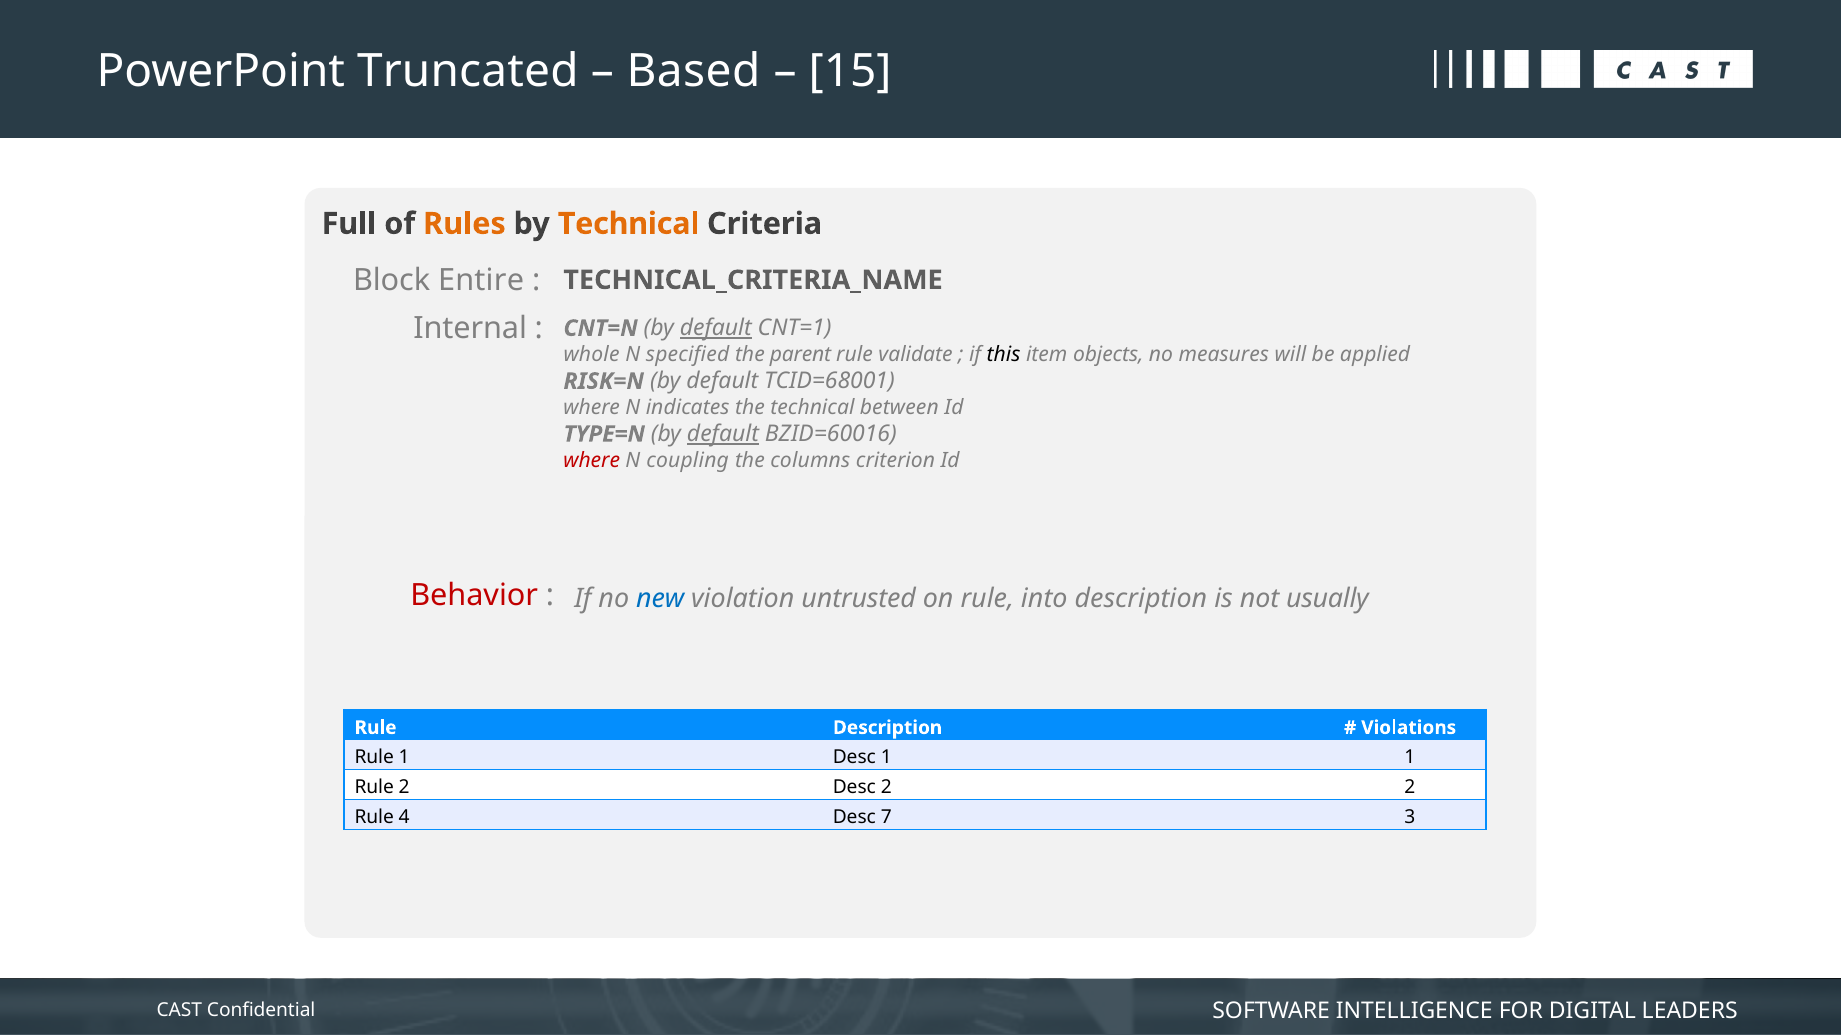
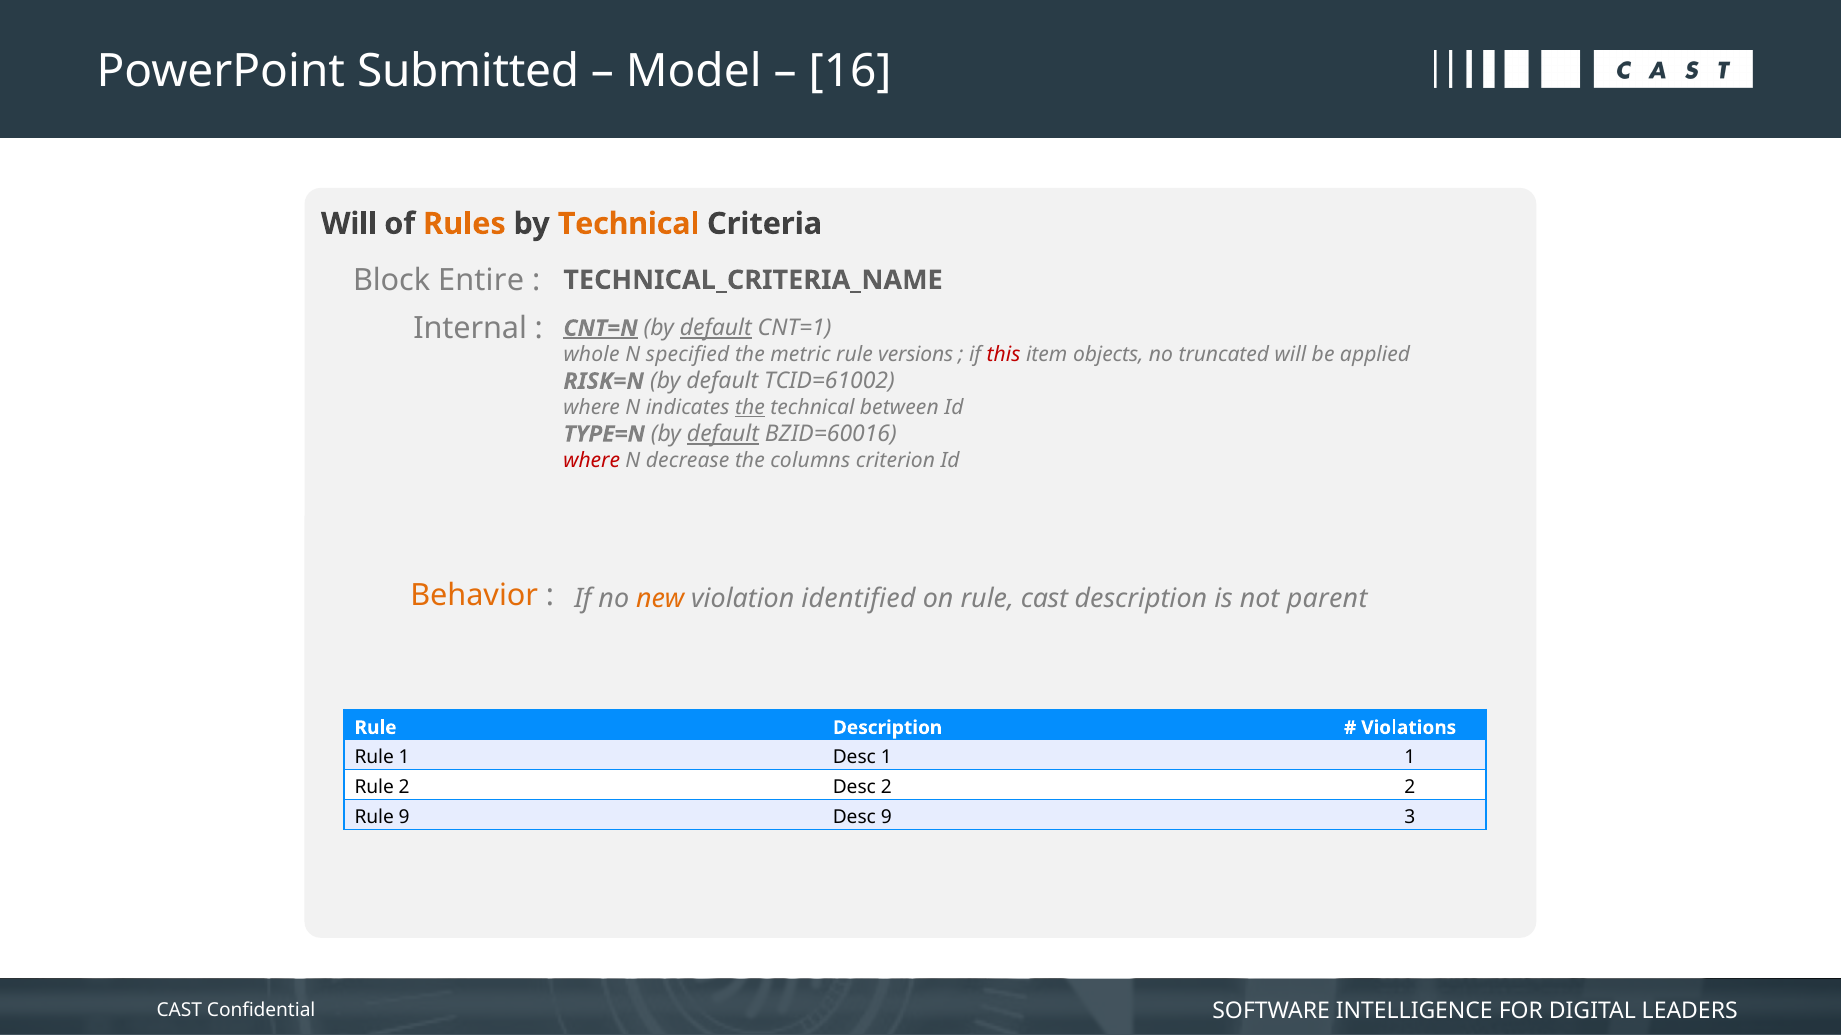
Truncated: Truncated -> Submitted (468, 72)
Based: Based -> Model (694, 72)
15: 15 -> 16 (850, 72)
Full: Full -> Will (349, 224)
CNT=N underline: none -> present (601, 328)
parent: parent -> metric (800, 355)
validate: validate -> versions (916, 355)
this colour: black -> red (1004, 355)
measures: measures -> truncated (1224, 355)
TCID=68001: TCID=68001 -> TCID=61002 (829, 381)
the underline: none -> present (750, 408)
coupling: coupling -> decrease (688, 461)
Behavior colour: red -> orange (474, 596)
new colour: blue -> orange (660, 599)
untrusted: untrusted -> identified (859, 599)
rule into: into -> cast (1044, 599)
usually: usually -> parent (1327, 599)
Rule 4: 4 -> 9 (404, 818)
Desc 7: 7 -> 9 (886, 818)
